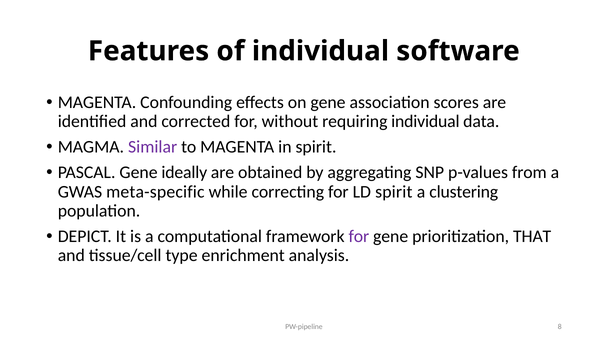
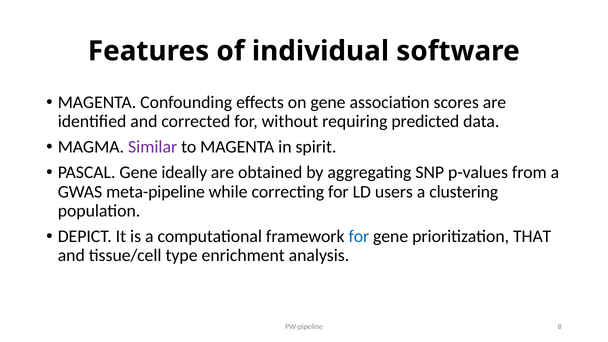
requiring individual: individual -> predicted (425, 122)
meta-specific: meta-specific -> meta-pipeline (156, 192)
LD spirit: spirit -> users (394, 192)
for colour: purple -> blue (359, 236)
